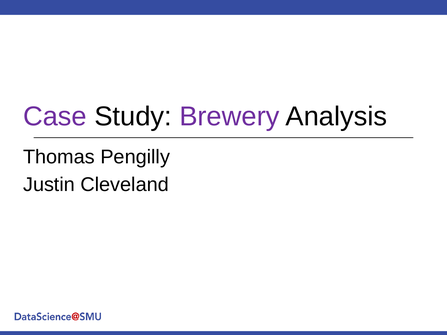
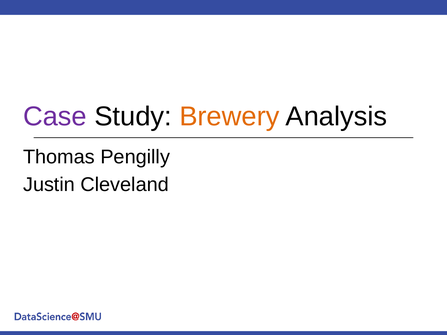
Brewery colour: purple -> orange (229, 117)
